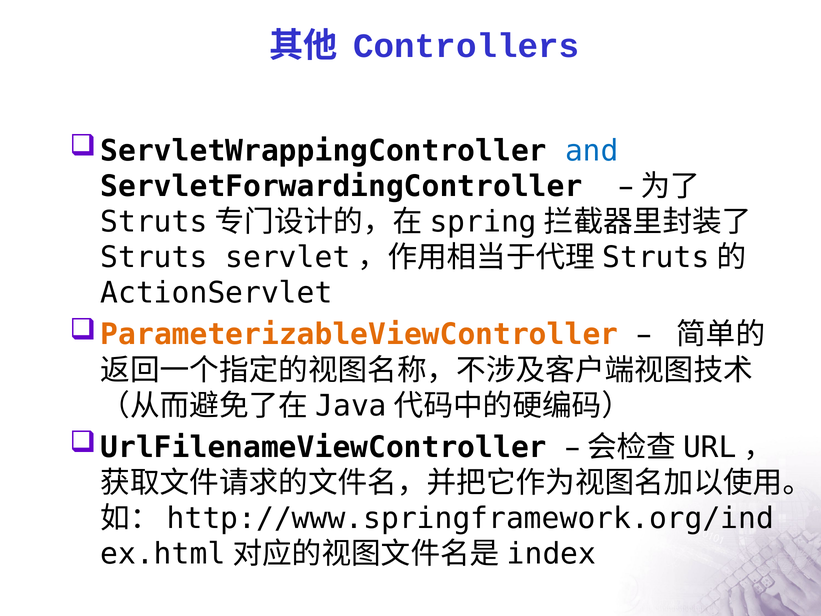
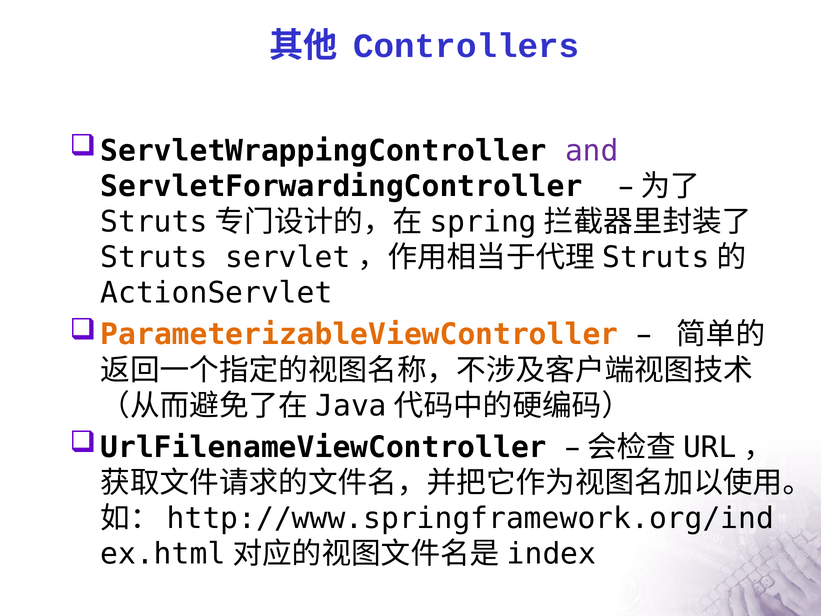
and colour: blue -> purple (592, 151)
